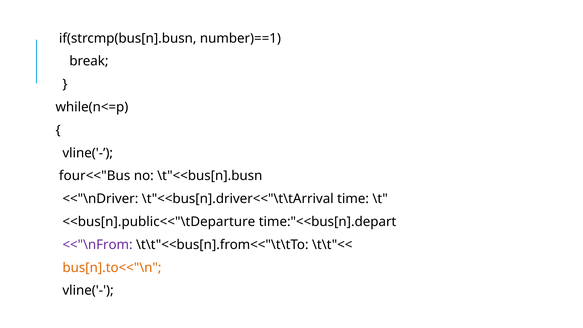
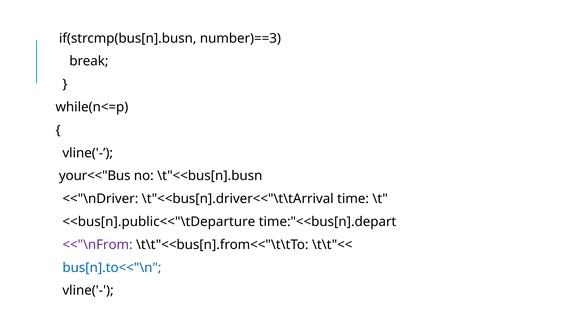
number)==1: number)==1 -> number)==3 (240, 38)
four<<"Bus: four<<"Bus -> your<<"Bus (95, 176)
bus[n].to<<"\n colour: orange -> blue (112, 268)
